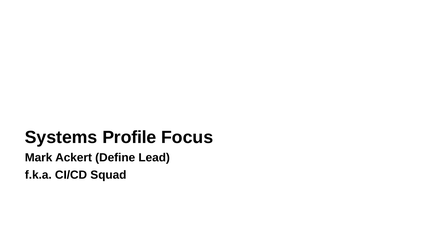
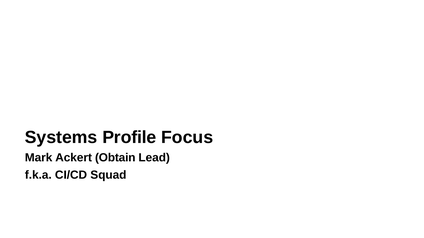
Define: Define -> Obtain (115, 158)
